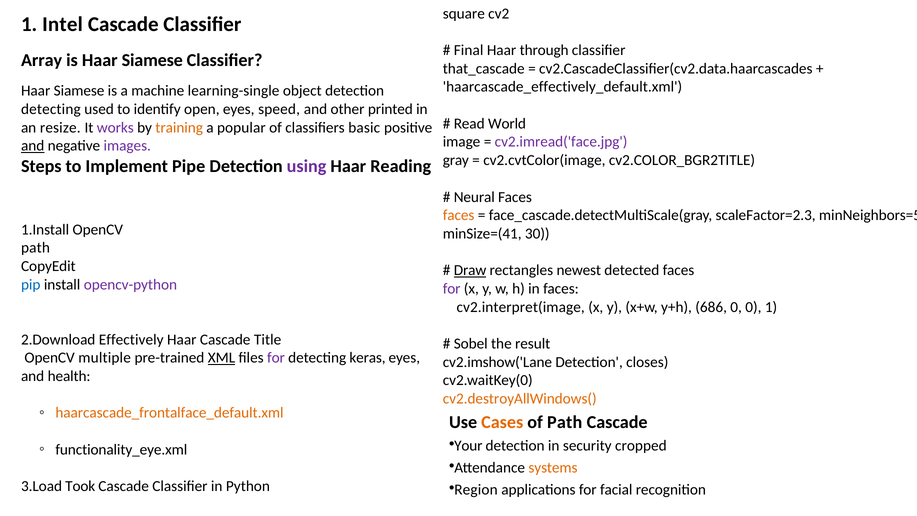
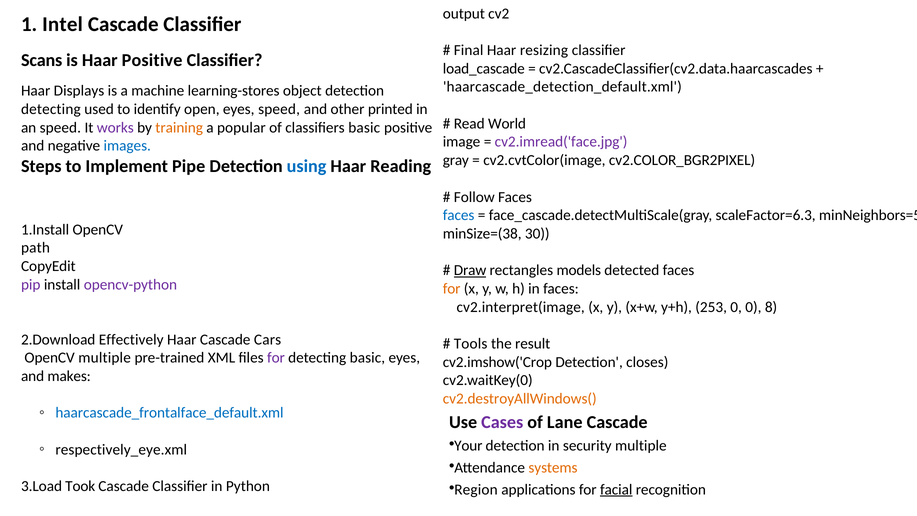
square: square -> output (464, 14)
through: through -> resizing (544, 50)
Array: Array -> Scans (42, 60)
is Haar Siamese: Siamese -> Positive (152, 60)
that_cascade: that_cascade -> load_cascade (484, 69)
haarcascade_effectively_default.xml: haarcascade_effectively_default.xml -> haarcascade_detection_default.xml (562, 87)
Siamese: Siamese -> Displays (79, 91)
learning-single: learning-single -> learning-stores (234, 91)
an resize: resize -> speed (60, 128)
and underline: present -> none (33, 146)
images colour: purple -> blue (127, 146)
cv2.COLOR_BGR2TITLE: cv2.COLOR_BGR2TITLE -> cv2.COLOR_BGR2PIXEL (682, 160)
using colour: purple -> blue (307, 166)
Neural: Neural -> Follow (474, 197)
faces colour: orange -> blue (459, 215)
scaleFactor=2.3: scaleFactor=2.3 -> scaleFactor=6.3 (766, 215)
minSize=(41: minSize=(41 -> minSize=(38 (482, 234)
newest: newest -> models (579, 270)
pip colour: blue -> purple (31, 284)
for colour: purple -> orange (452, 289)
686: 686 -> 253 (711, 307)
0 1: 1 -> 8 (771, 307)
Title: Title -> Cars (268, 339)
Sobel: Sobel -> Tools (471, 344)
XML underline: present -> none (221, 358)
detecting keras: keras -> basic (367, 358)
cv2.imshow('Lane: cv2.imshow('Lane -> cv2.imshow('Crop (497, 362)
health: health -> makes (69, 376)
haarcascade_frontalface_default.xml colour: orange -> blue (169, 413)
Cases colour: orange -> purple (502, 422)
of Path: Path -> Lane (565, 422)
security cropped: cropped -> multiple (641, 445)
functionality_eye.xml: functionality_eye.xml -> respectively_eye.xml (121, 449)
facial underline: none -> present (616, 489)
